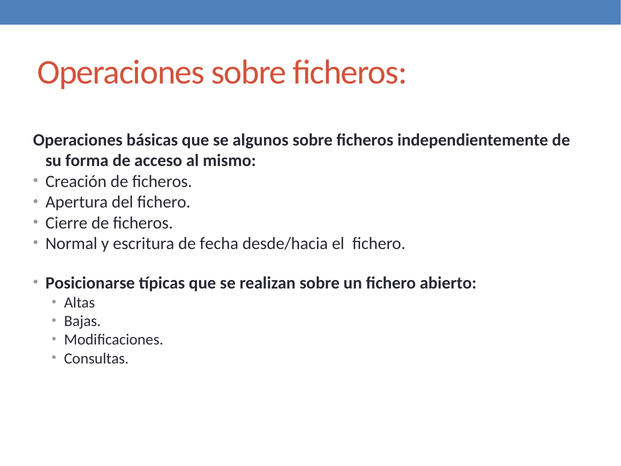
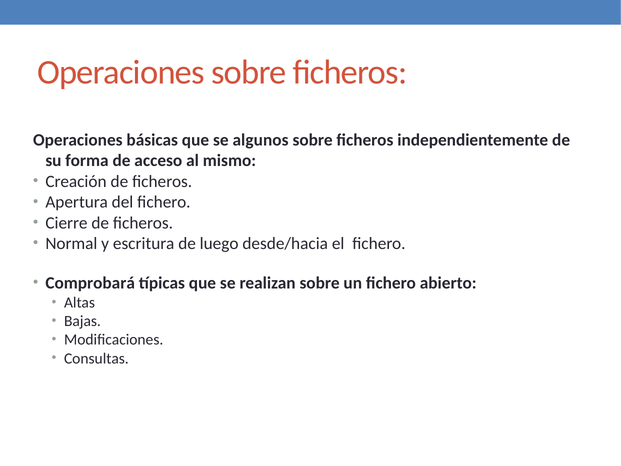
fecha: fecha -> luego (219, 243)
Posicionarse: Posicionarse -> Comprobará (90, 283)
